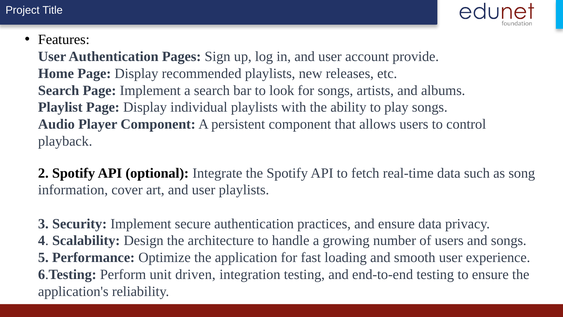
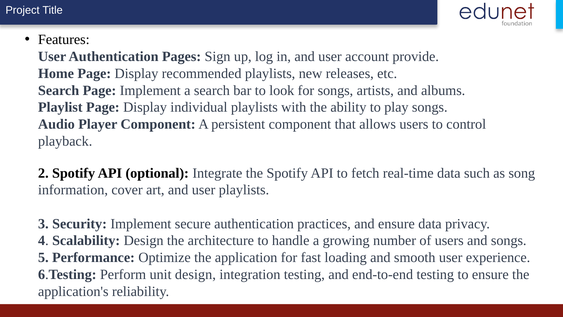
unit driven: driven -> design (195, 274)
